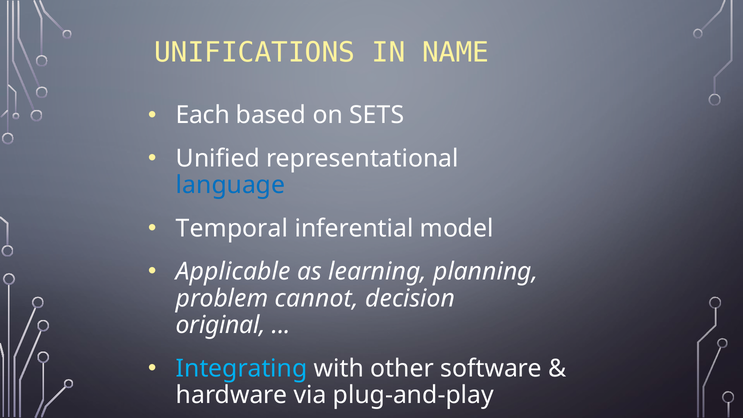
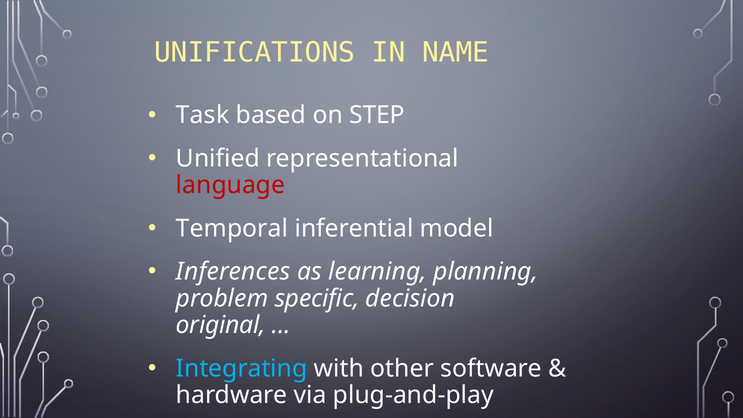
Each: Each -> Task (203, 115)
SETS: SETS -> STEP (377, 115)
language colour: blue -> red (231, 185)
Applicable: Applicable -> Inferences (233, 272)
cannot: cannot -> specific (317, 298)
